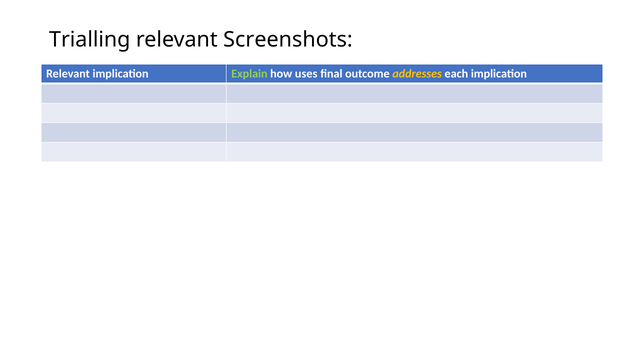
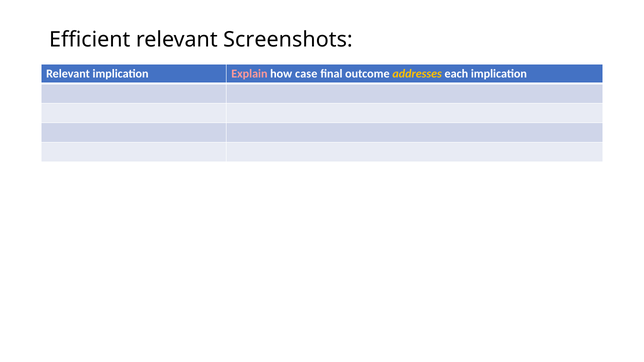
Trialling: Trialling -> Efficient (90, 40)
Explain colour: light green -> pink (249, 74)
uses: uses -> case (306, 74)
